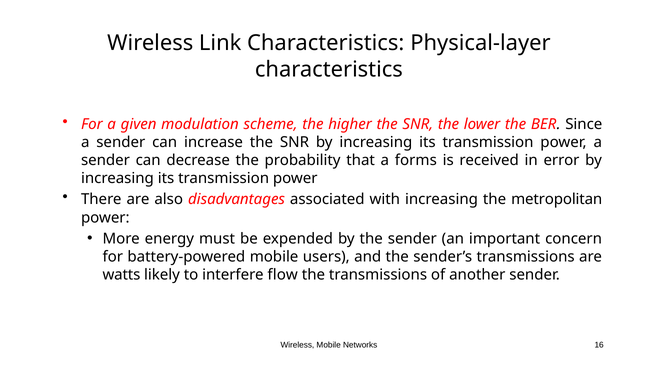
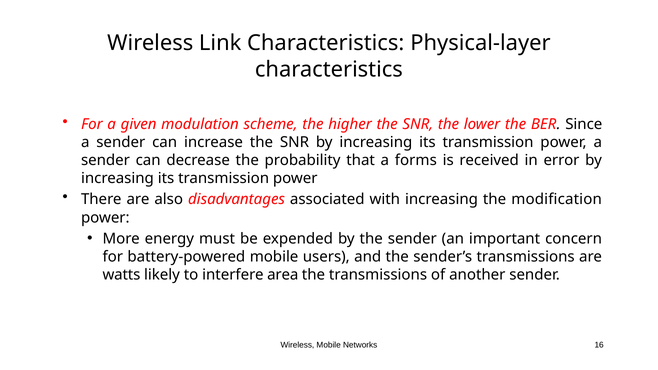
metropolitan: metropolitan -> modification (557, 200)
flow: flow -> area (283, 275)
